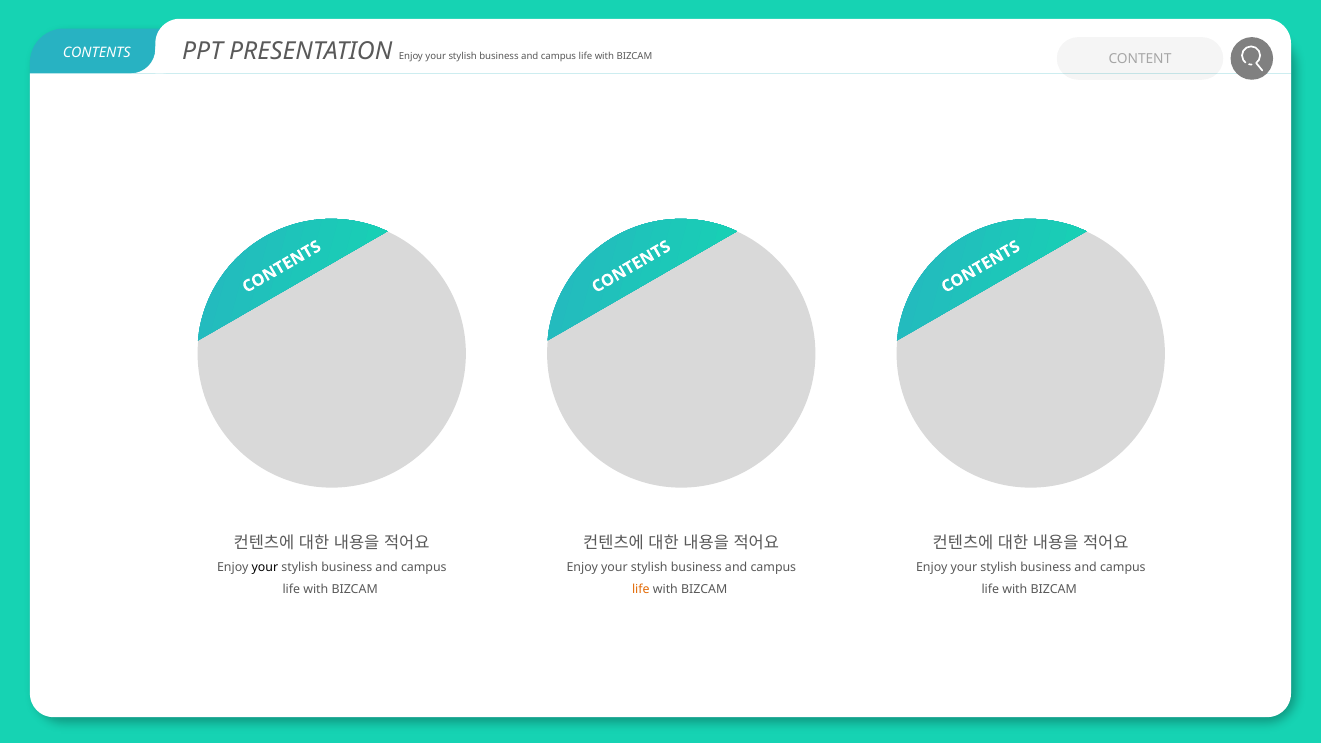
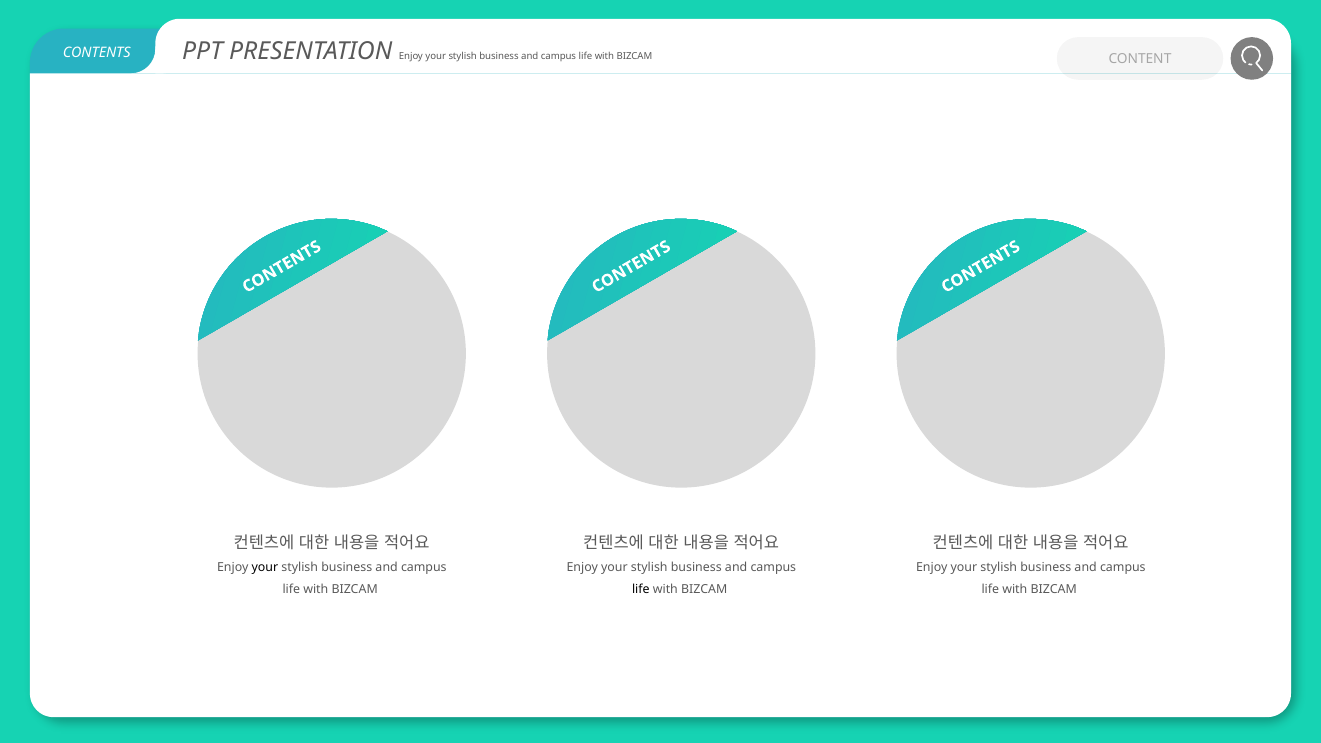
life colour: orange -> black (641, 590)
